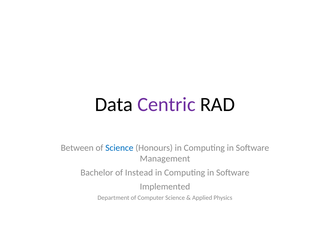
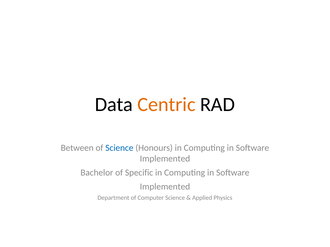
Centric colour: purple -> orange (166, 105)
Management: Management -> Implemented (165, 159)
Instead: Instead -> Specific (139, 173)
